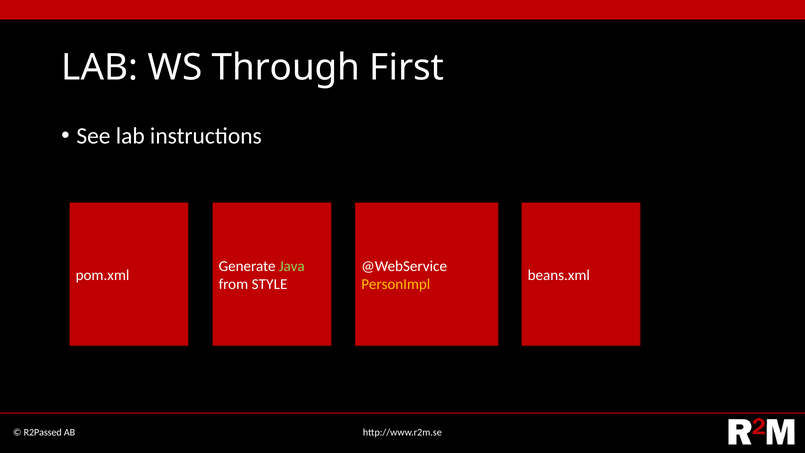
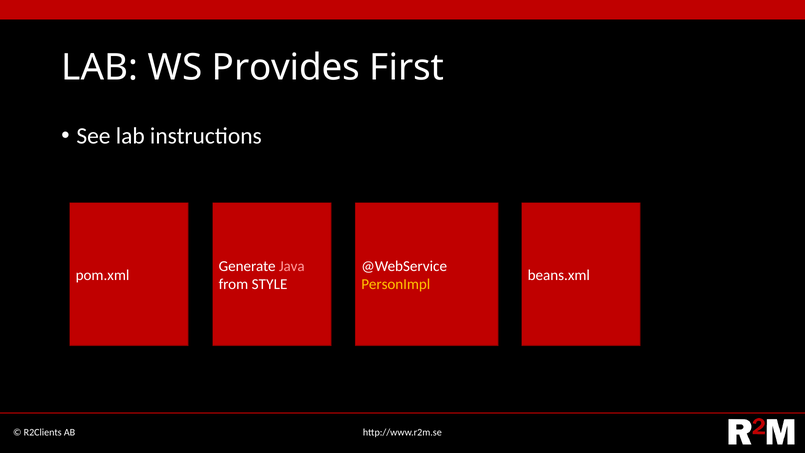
Through: Through -> Provides (286, 68)
Java colour: light green -> pink (292, 266)
R2Passed: R2Passed -> R2Clients (43, 432)
